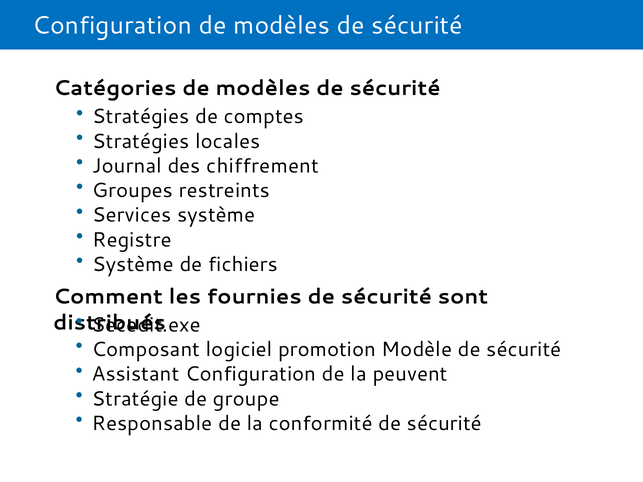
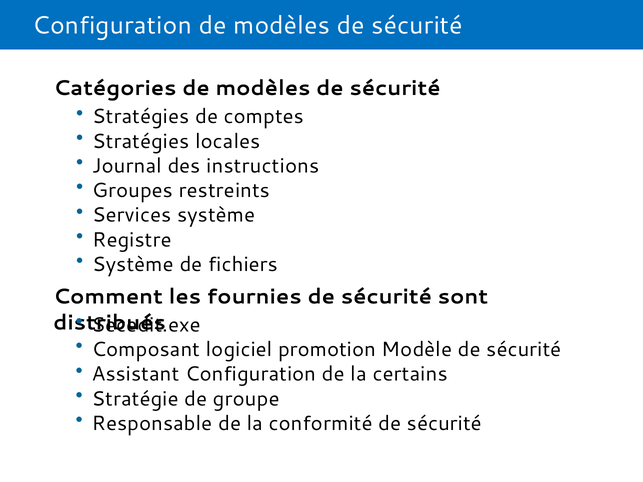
chiffrement: chiffrement -> instructions (263, 166)
peuvent: peuvent -> certains (410, 374)
